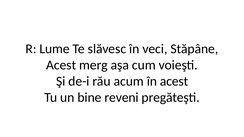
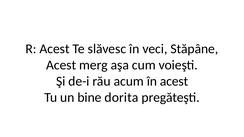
R Lume: Lume -> Acest (55, 49)
reveni: reveni -> dorita (121, 98)
